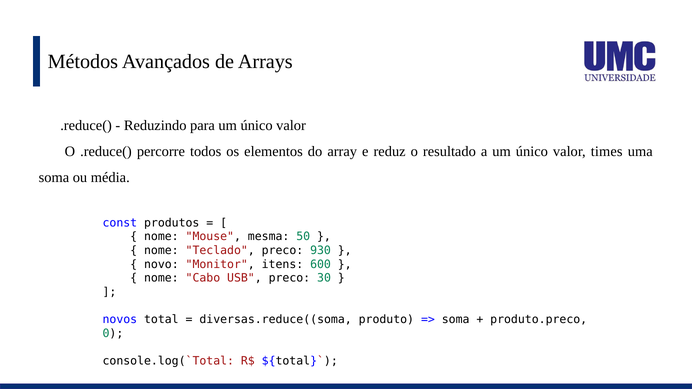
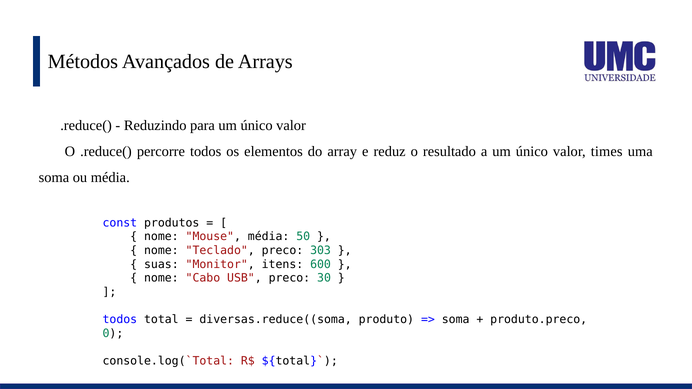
Mouse mesma: mesma -> média (269, 237)
930: 930 -> 303 (321, 251)
novo: novo -> suas (161, 264)
novos: novos -> todos (120, 320)
